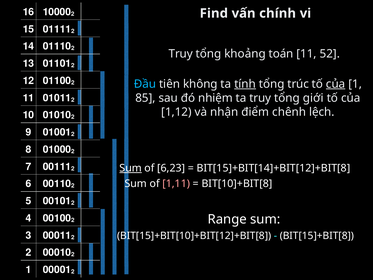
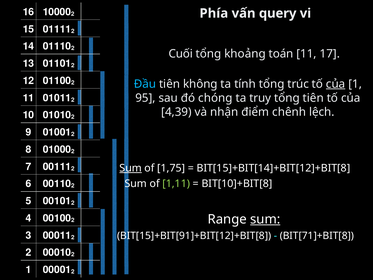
Find: Find -> Phía (214, 13)
chính: chính -> query (278, 13)
Truy: Truy -> Cuối (181, 54)
52: 52 -> 17 (330, 54)
tính underline: present -> none (245, 84)
85: 85 -> 95 (145, 98)
nhiệm: nhiệm -> chóng (215, 98)
tổng giới: giới -> tiên (313, 98)
1,12: 1,12 -> 4,39 (176, 112)
6,23: 6,23 -> 1,75 (171, 168)
1,11 colour: pink -> light green (176, 184)
sum underline: none -> present (265, 219)
BIT[15]+BIT[10]+BIT[12]+BIT[8: BIT[15]+BIT[10]+BIT[12]+BIT[8 -> BIT[15]+BIT[91]+BIT[12]+BIT[8 (194, 235)
BIT[15]+BIT[8: BIT[15]+BIT[8 -> BIT[71]+BIT[8 (317, 235)
